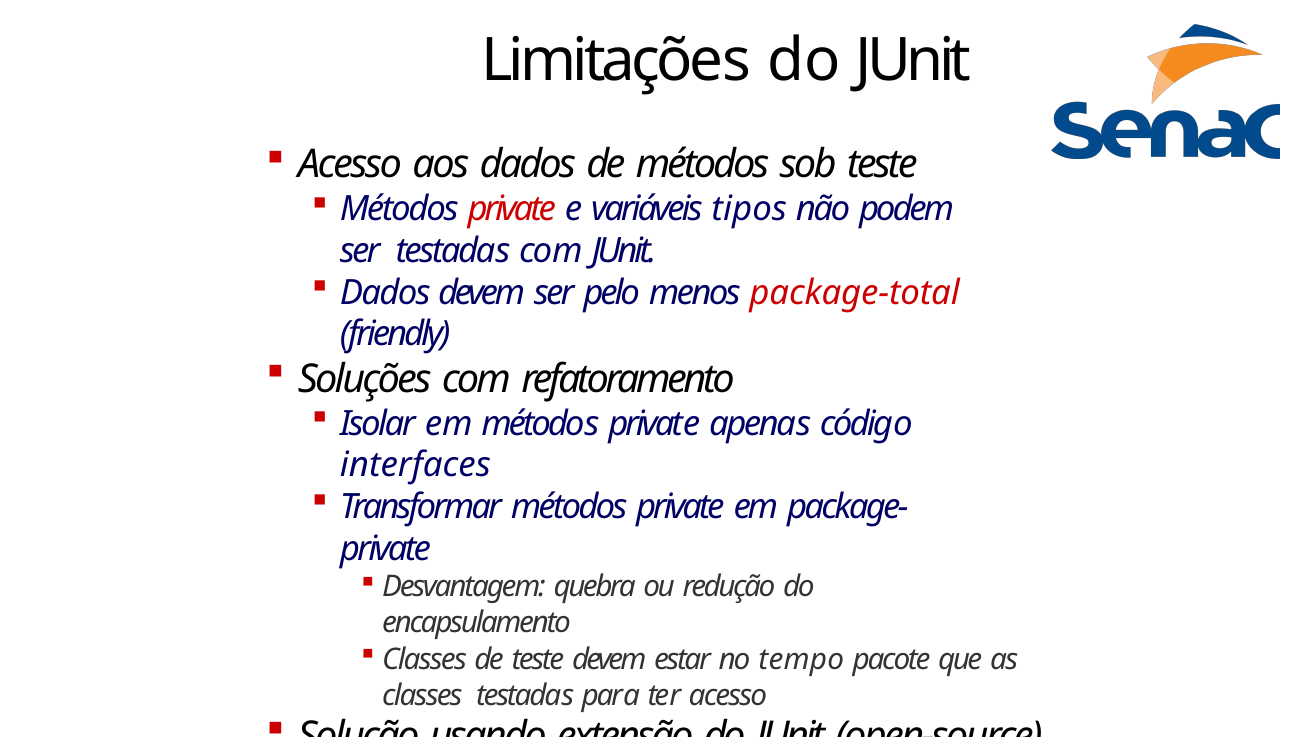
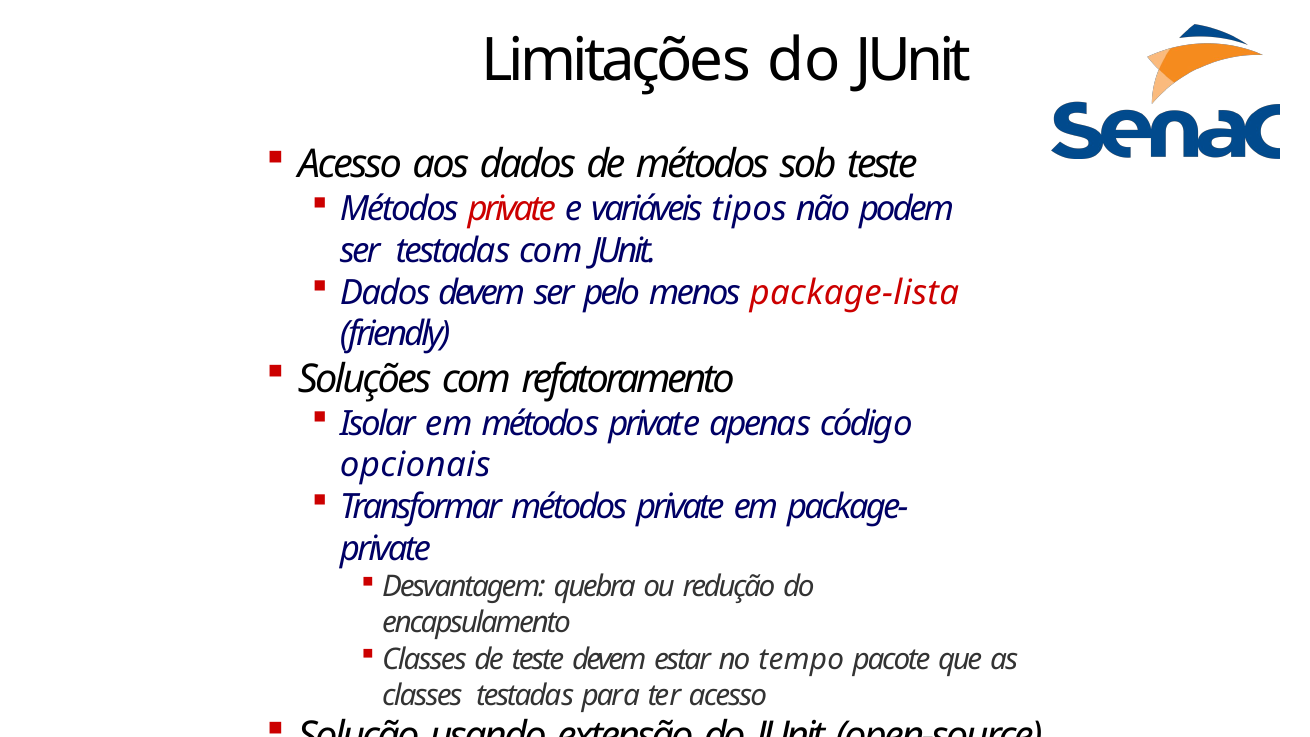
package-total: package-total -> package-lista (854, 293)
interfaces: interfaces -> opcionais (415, 465)
